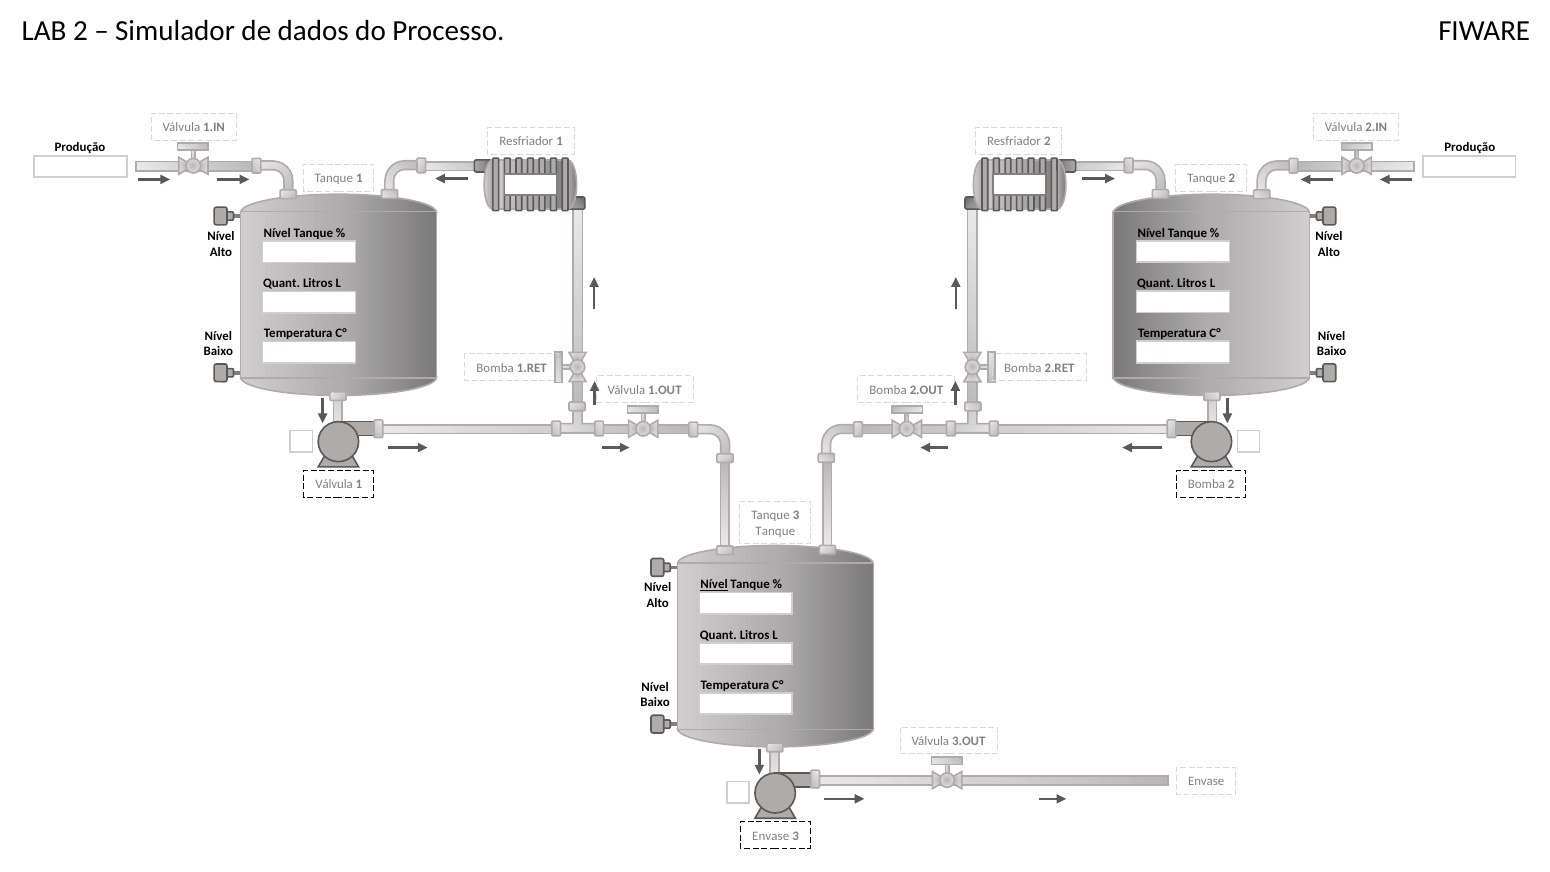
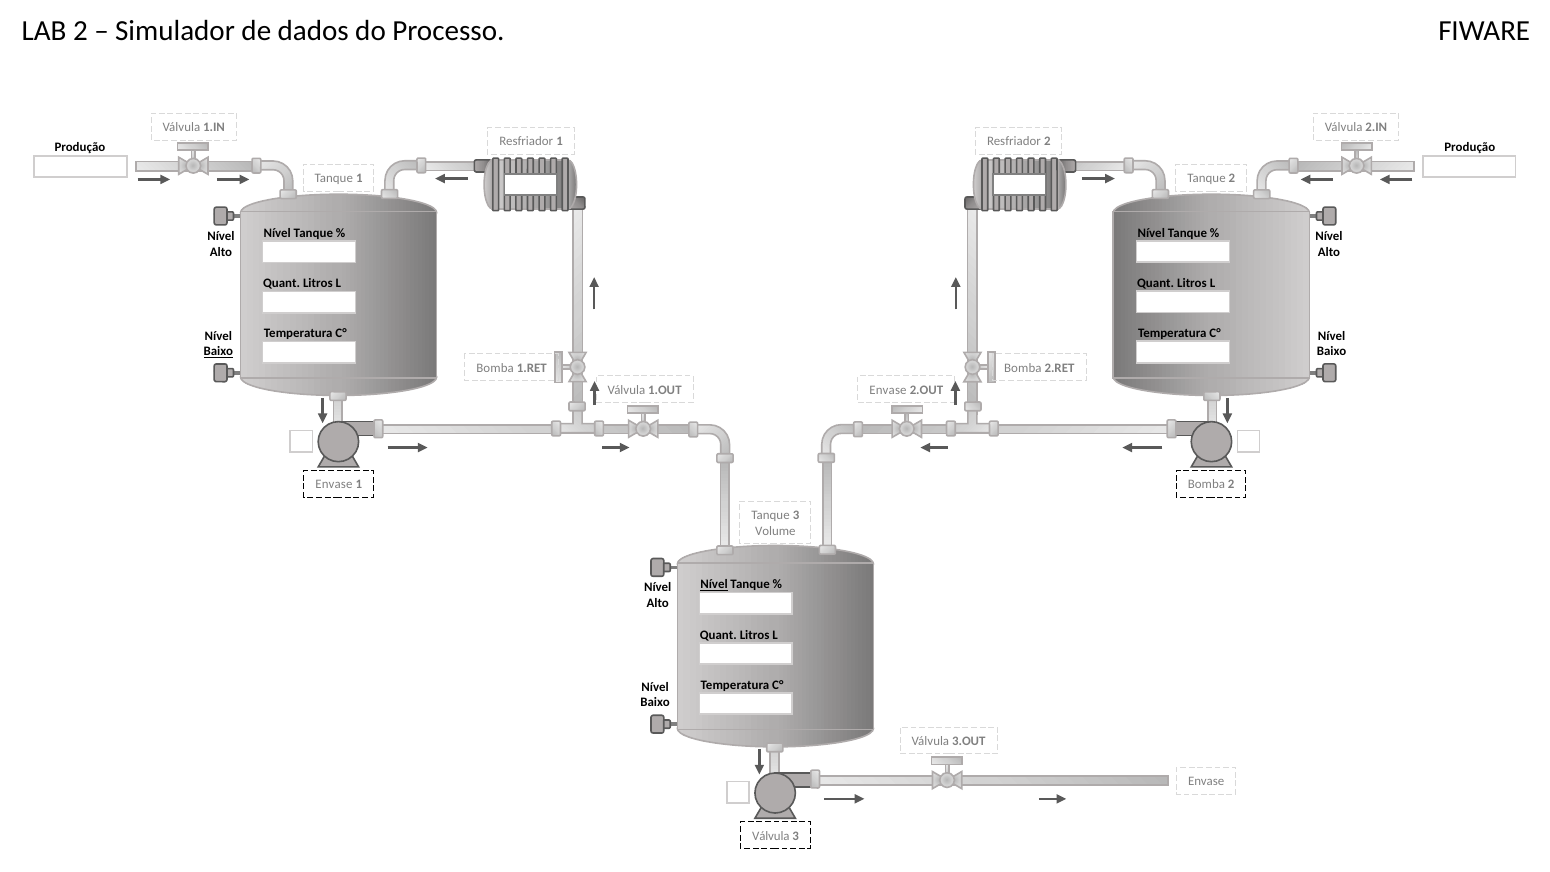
Baixo underline: none -> present (218, 351)
Bomba: Bomba -> Envase (888, 390)
Válvula: Válvula -> Envase (334, 485)
Tanque: Tanque -> Volume (775, 531)
Envase: Envase -> Válvula (771, 836)
